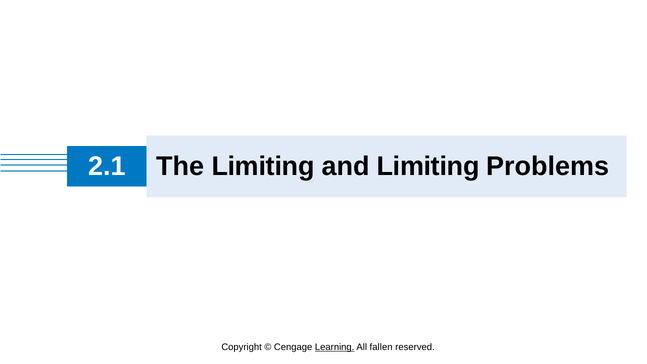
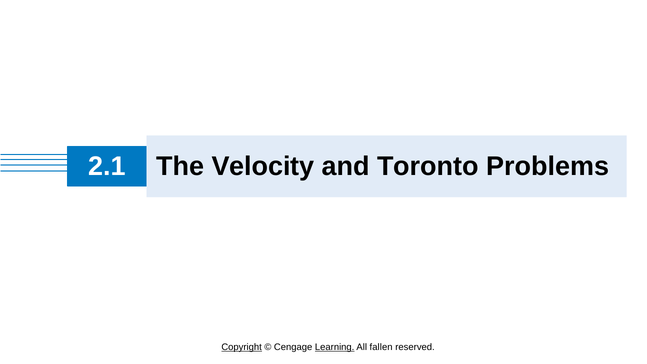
The Limiting: Limiting -> Velocity (263, 166)
and Limiting: Limiting -> Toronto (428, 166)
Copyright underline: none -> present (242, 347)
